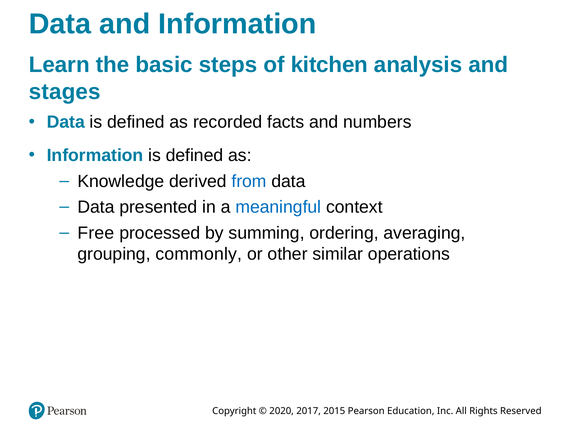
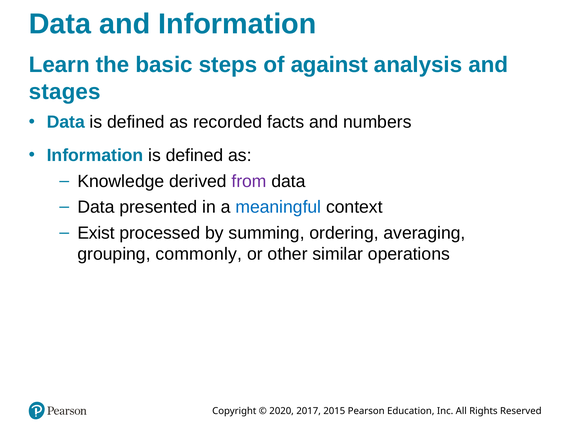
kitchen: kitchen -> against (329, 65)
from colour: blue -> purple (249, 181)
Free: Free -> Exist (96, 233)
